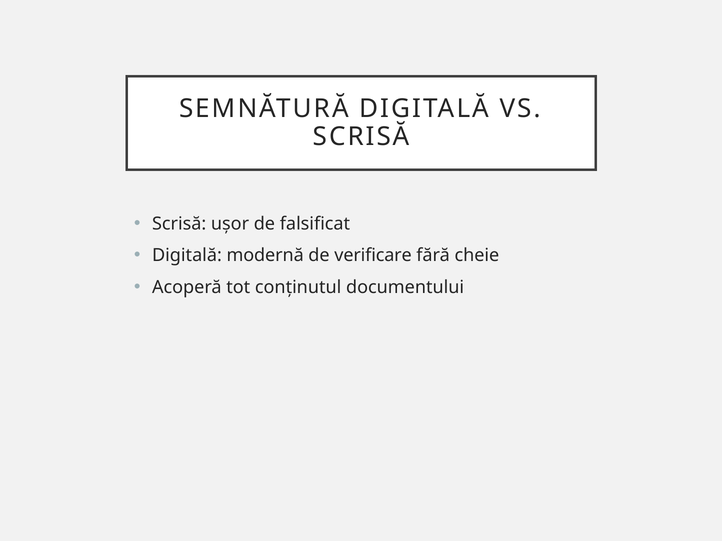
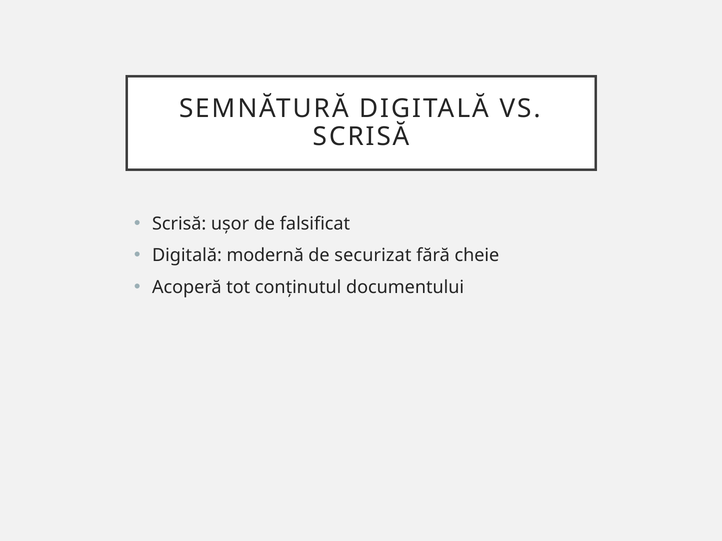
verificare: verificare -> securizat (373, 256)
